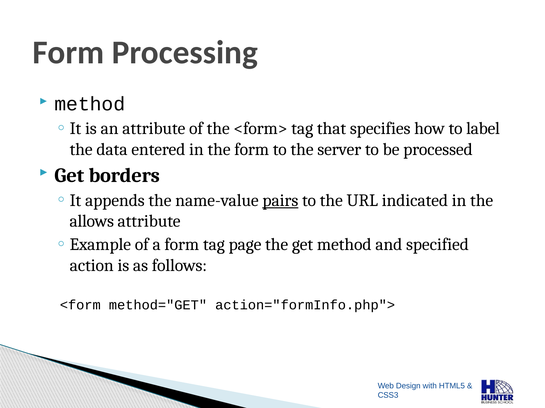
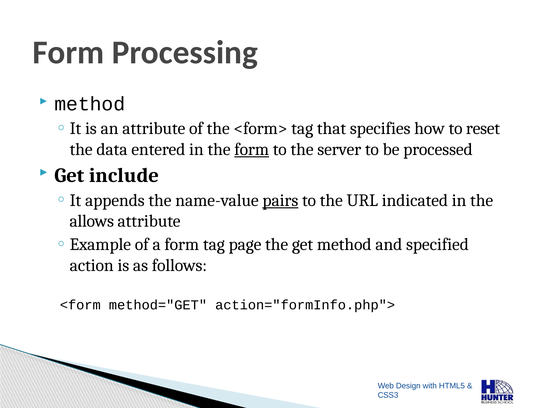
label: label -> reset (483, 129)
form underline: none -> present (252, 150)
borders: borders -> include (124, 176)
